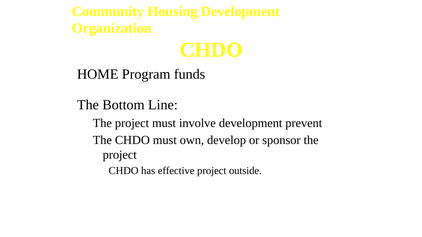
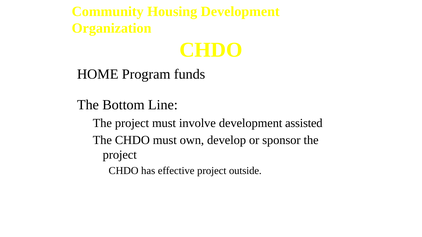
prevent: prevent -> assisted (304, 123)
